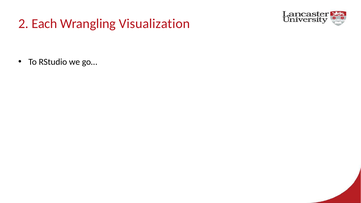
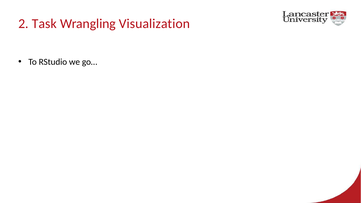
Each: Each -> Task (44, 24)
